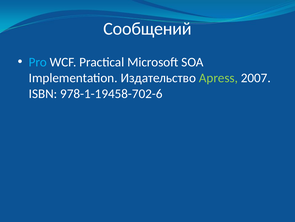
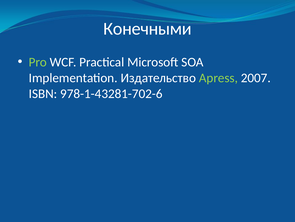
Сообщений: Сообщений -> Конечными (148, 29)
Pro colour: light blue -> light green (38, 62)
978-1-19458-702-6: 978-1-19458-702-6 -> 978-1-43281-702-6 (111, 93)
